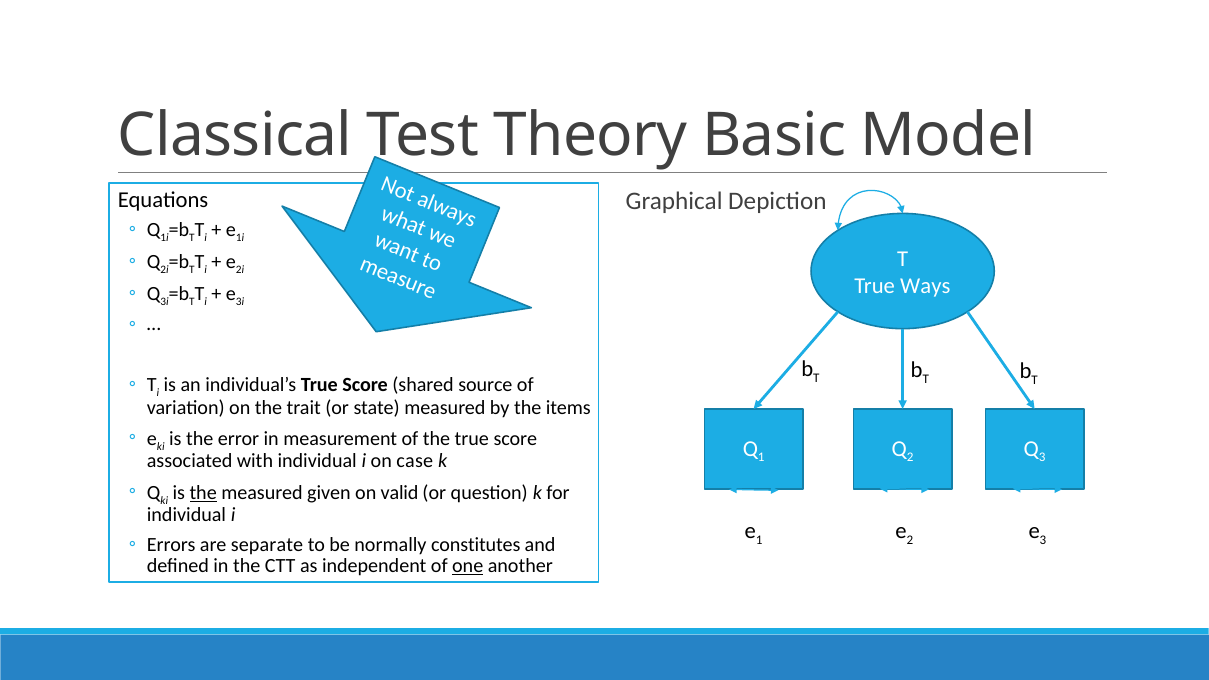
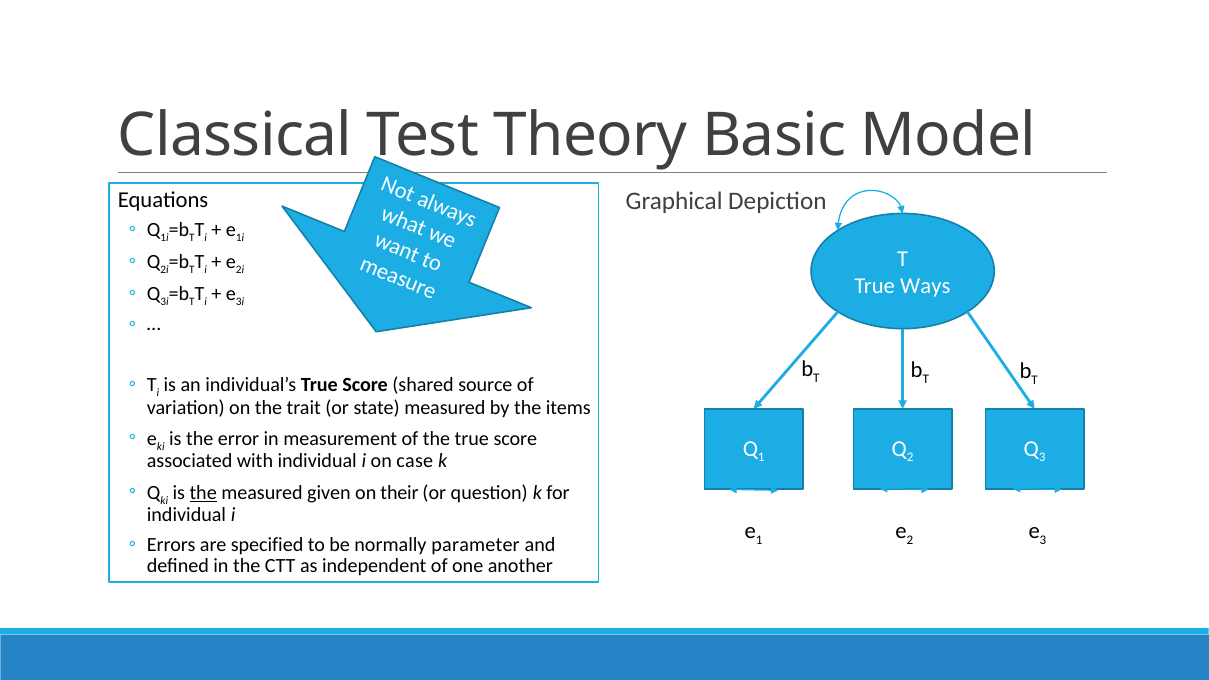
valid: valid -> their (400, 493)
separate: separate -> specified (267, 544)
constitutes: constitutes -> parameter (476, 544)
one underline: present -> none (468, 566)
